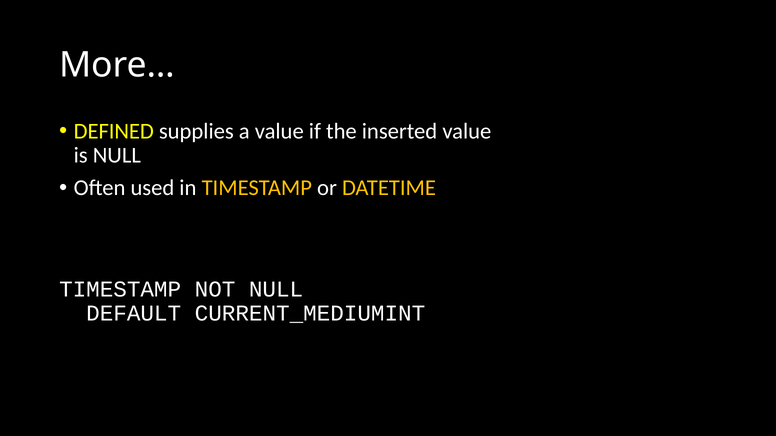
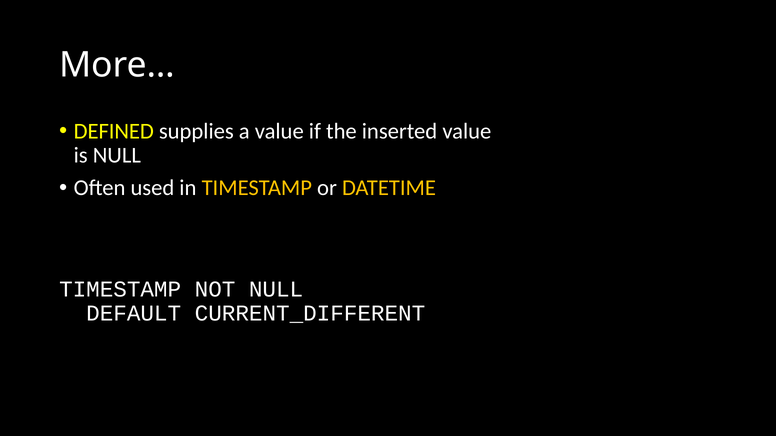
CURRENT_MEDIUMINT: CURRENT_MEDIUMINT -> CURRENT_DIFFERENT (310, 314)
